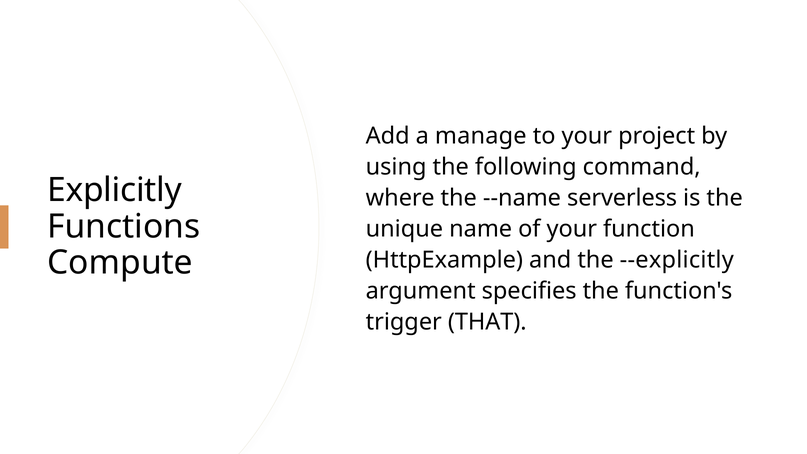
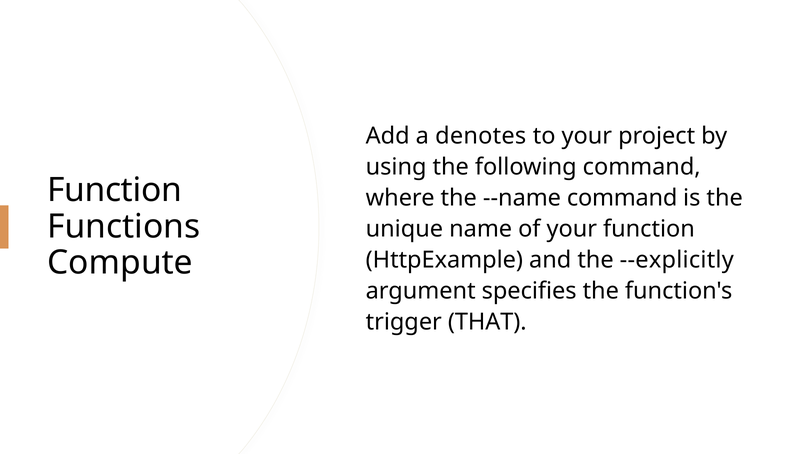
manage: manage -> denotes (481, 136)
Explicitly: Explicitly -> Function (115, 190)
--name serverless: serverless -> command (622, 198)
